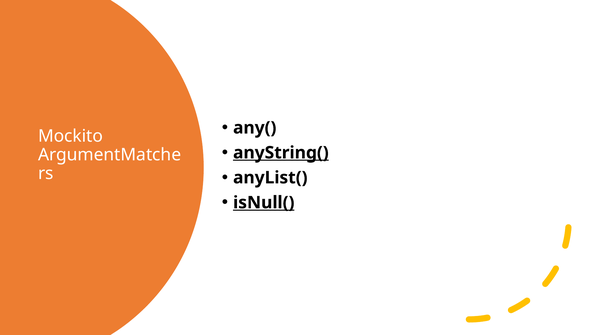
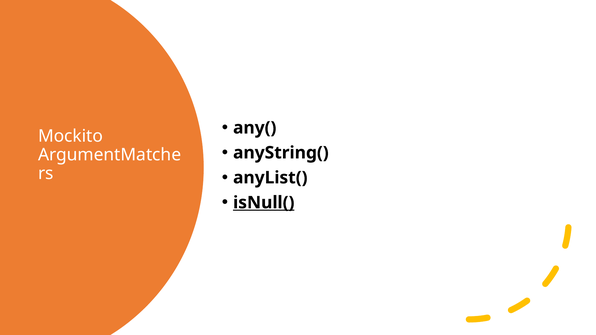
anyString( underline: present -> none (281, 153)
